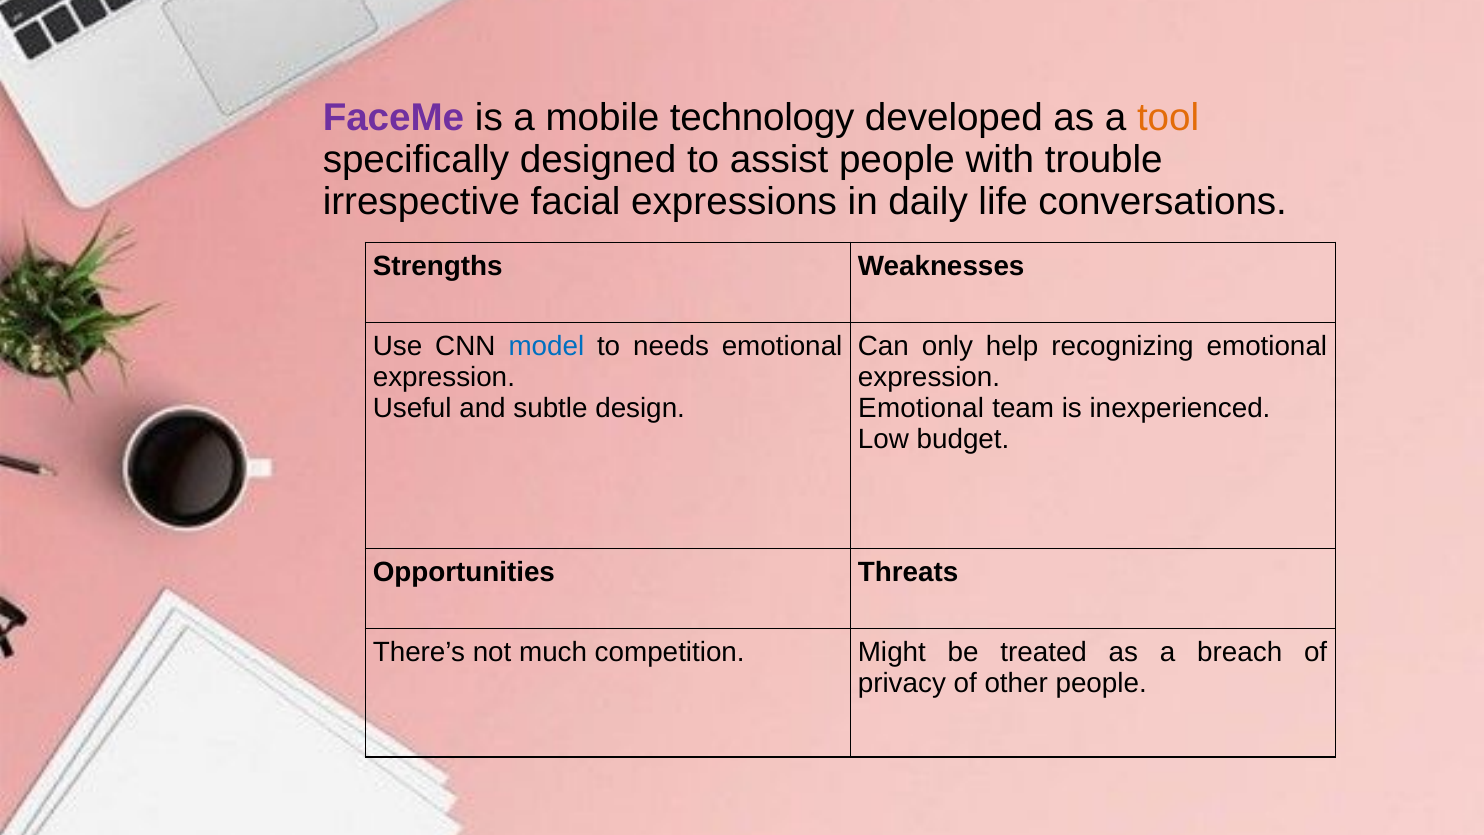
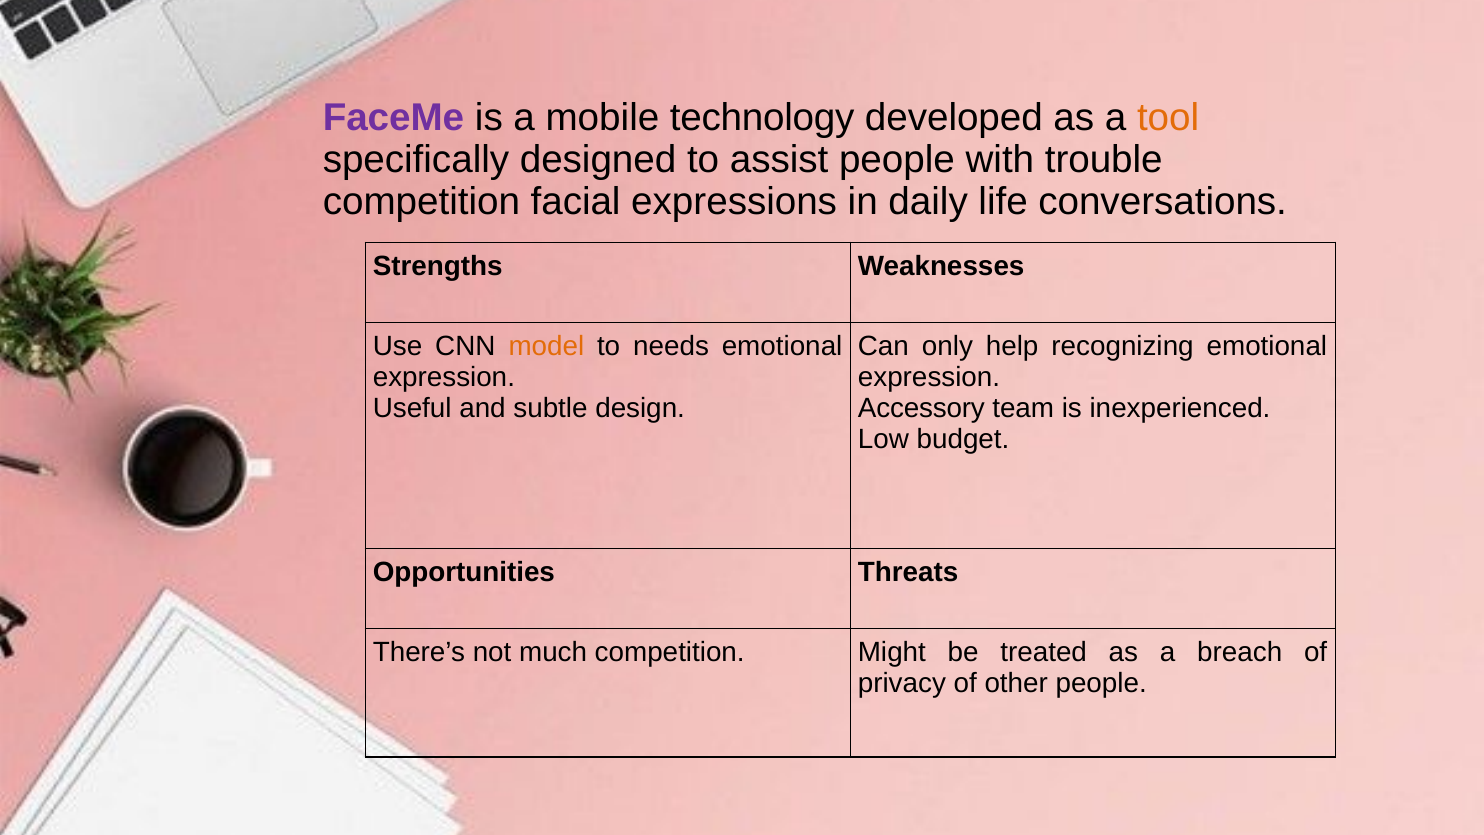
irrespective: irrespective -> competition (421, 202)
model colour: blue -> orange (546, 346)
Emotional: Emotional -> Accessory (921, 408)
